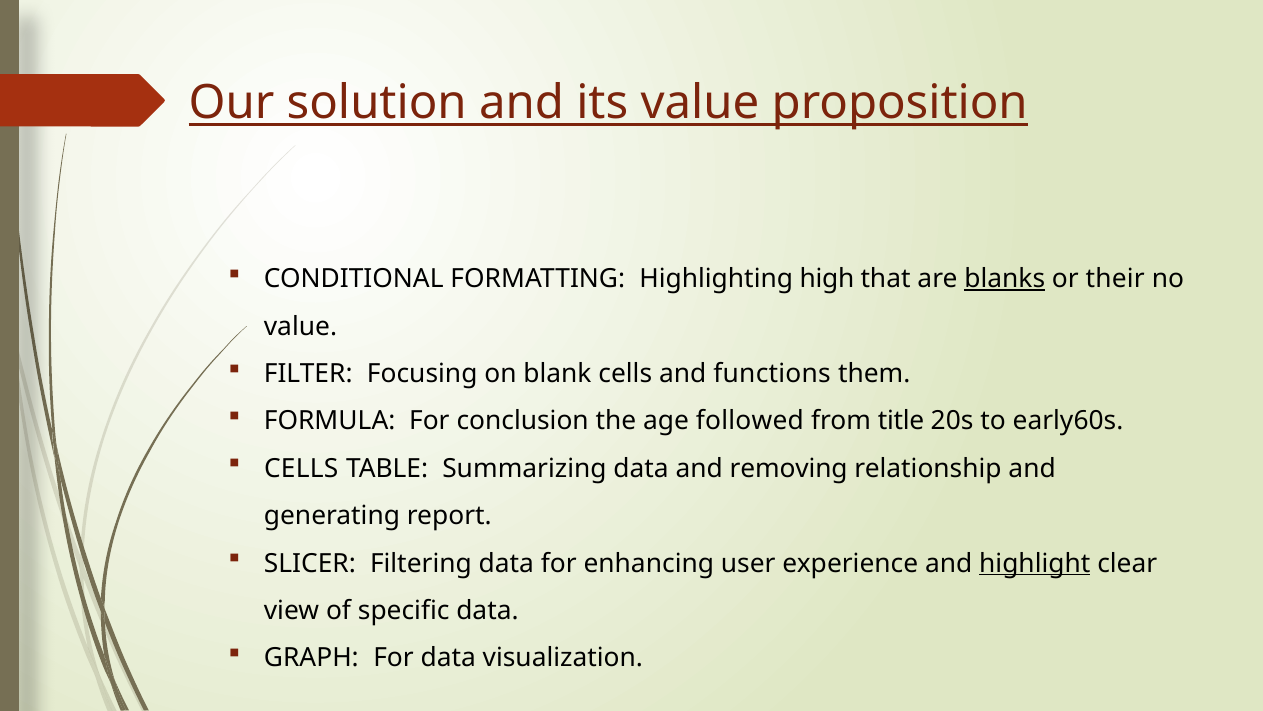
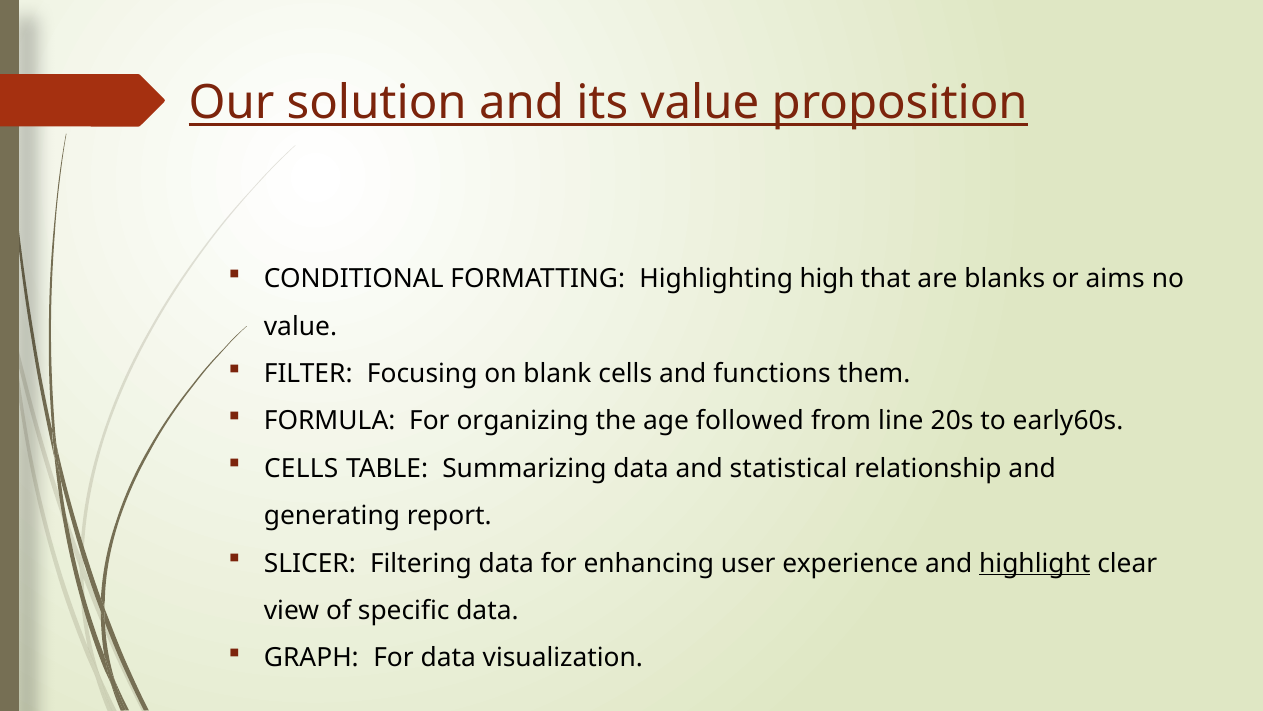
blanks underline: present -> none (1005, 279)
their: their -> aims (1115, 279)
conclusion: conclusion -> organizing (523, 421)
title: title -> line (901, 421)
removing: removing -> statistical (789, 468)
